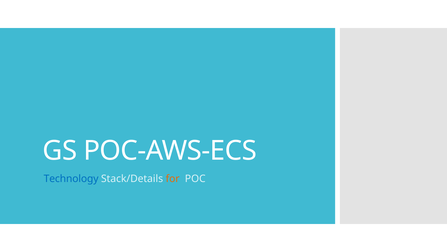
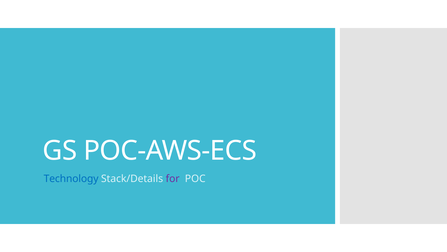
for colour: orange -> purple (173, 178)
